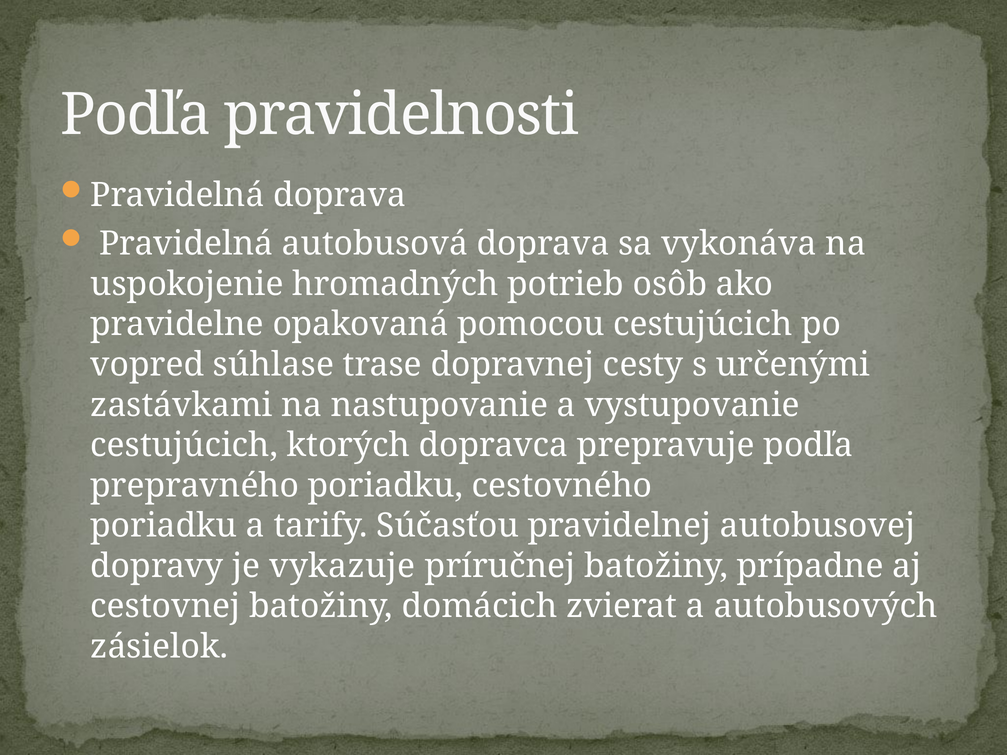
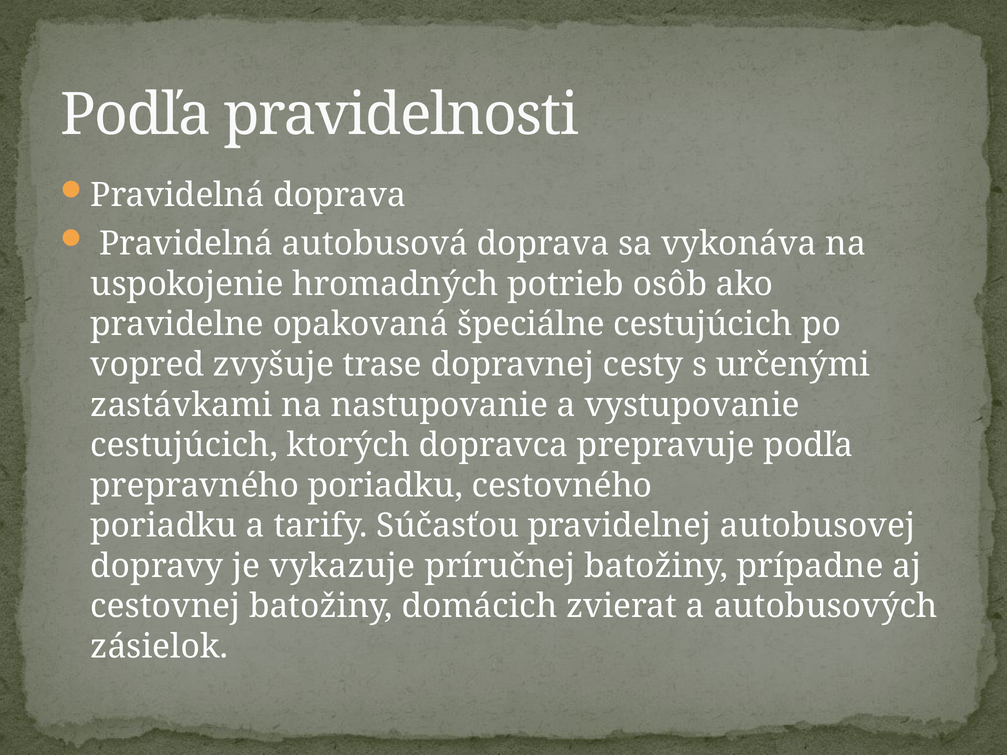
pomocou: pomocou -> špeciálne (531, 325)
súhlase: súhlase -> zvyšuje (273, 365)
